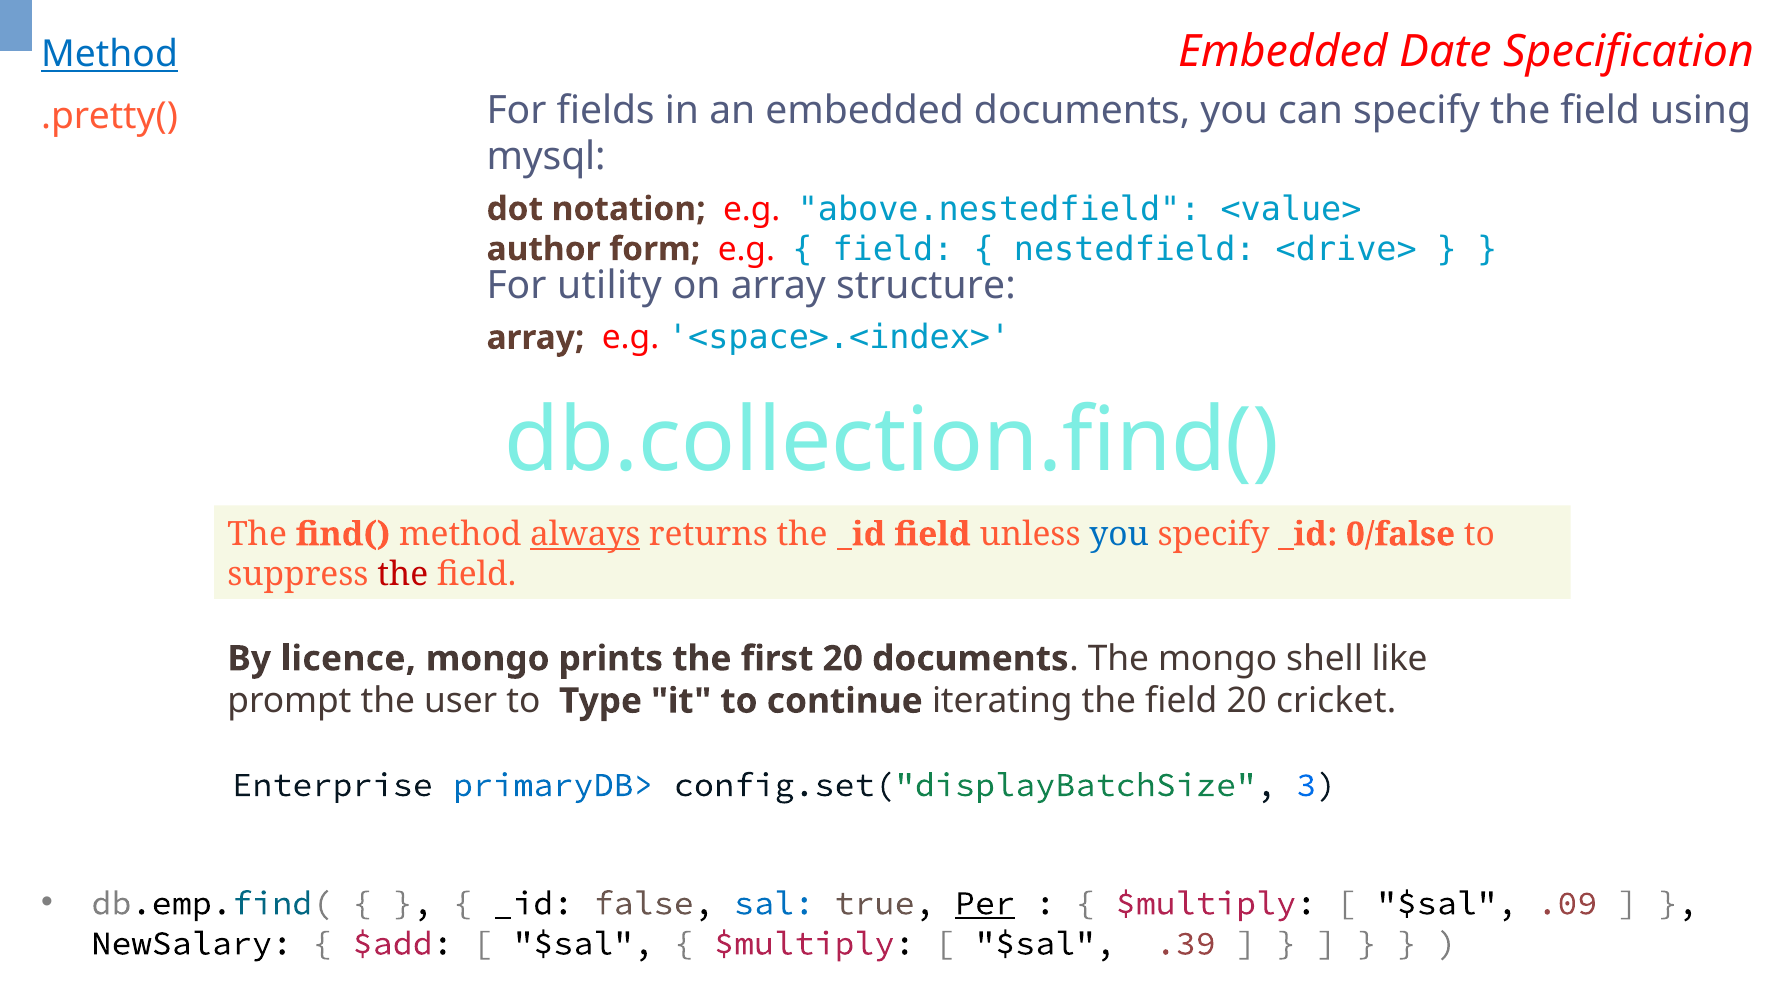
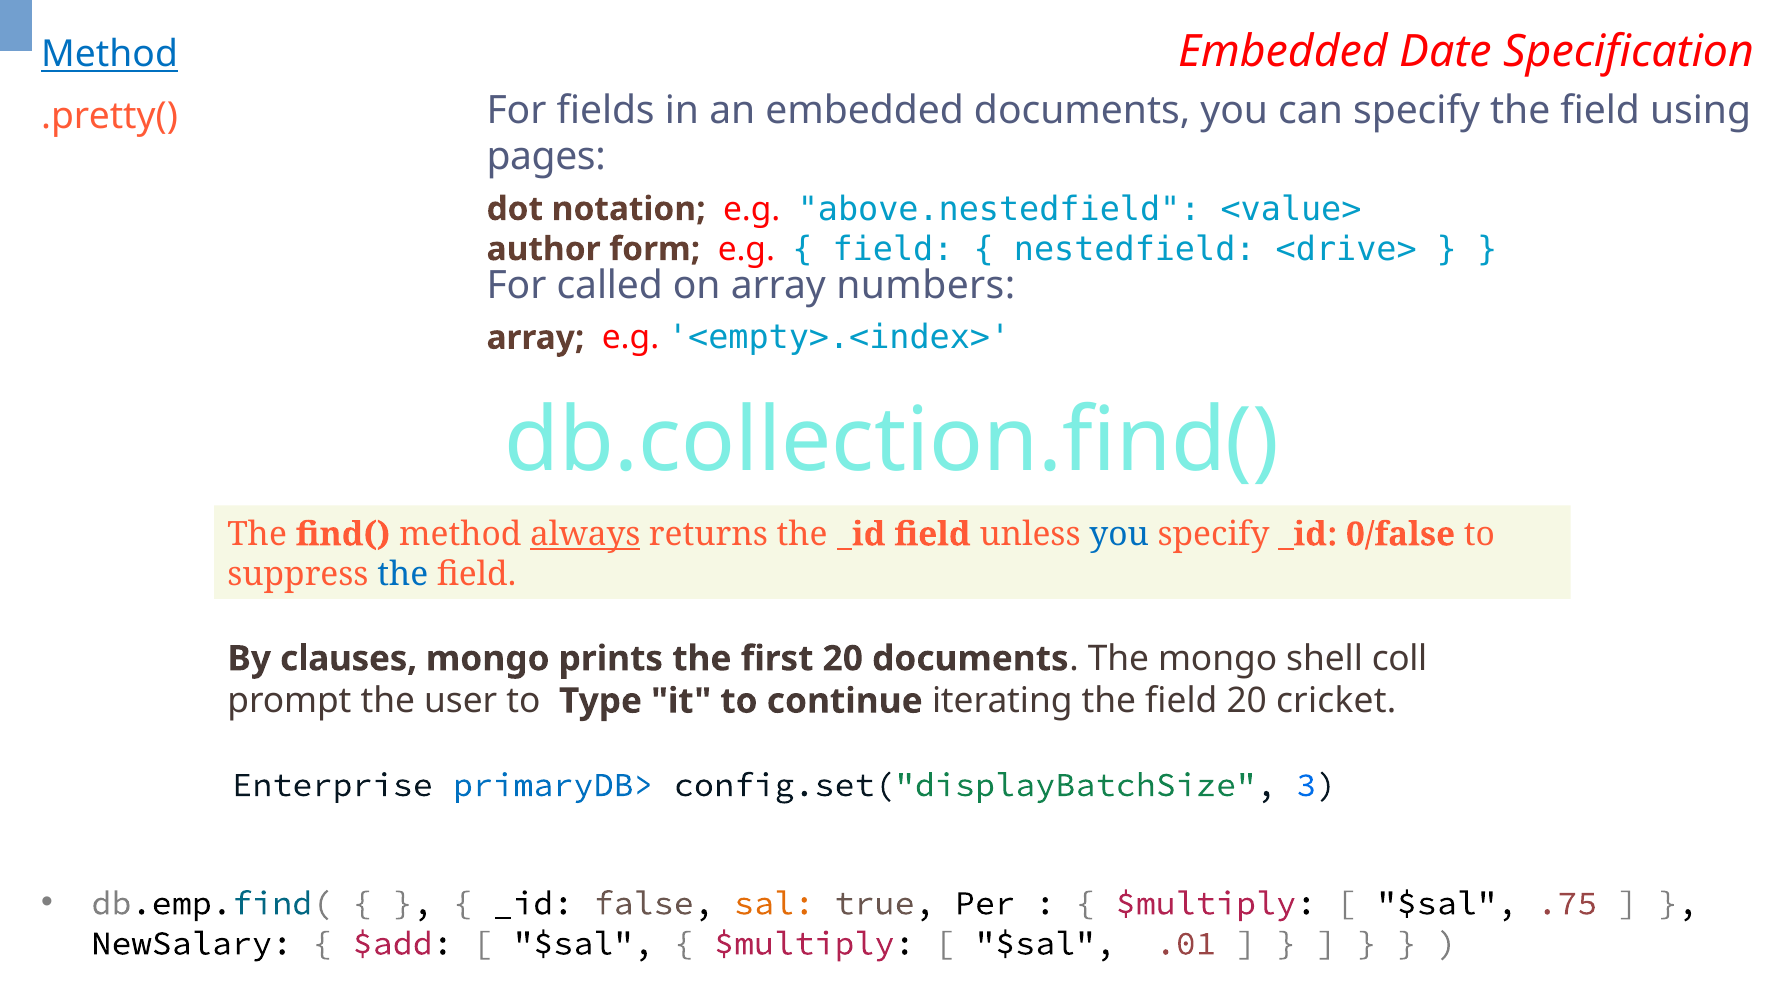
mysql: mysql -> pages (546, 157)
utility: utility -> called (610, 286)
structure: structure -> numbers (926, 286)
<space>.<index>: <space>.<index> -> <empty>.<index> (839, 338)
the colour: red -> blue (403, 575)
licence: licence -> clauses (349, 659)
like: like -> coll (1400, 659)
sal colour: blue -> orange (774, 903)
Per underline: present -> none (985, 903)
.09: .09 -> .75 (1567, 903)
.39: .39 -> .01 (1186, 943)
